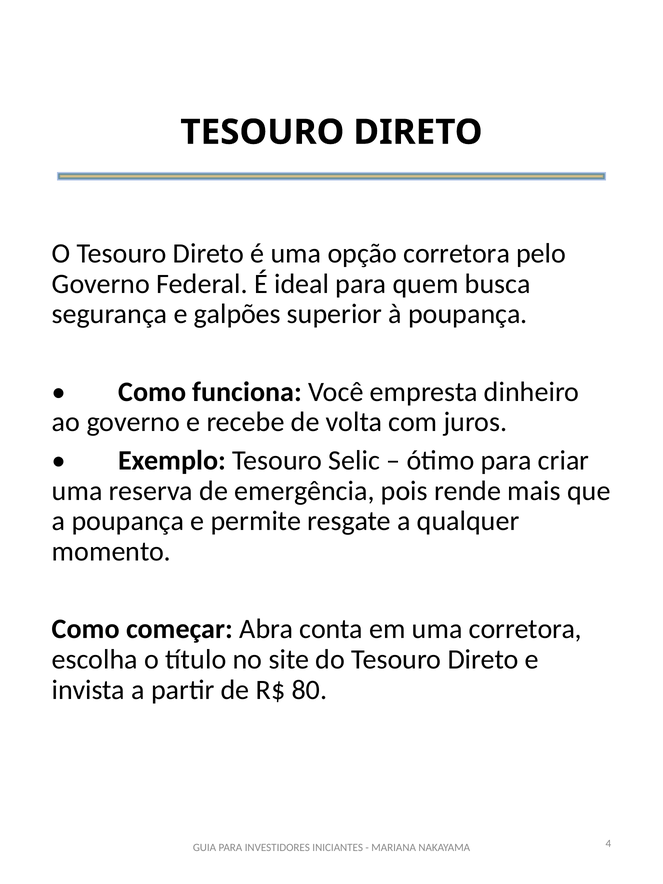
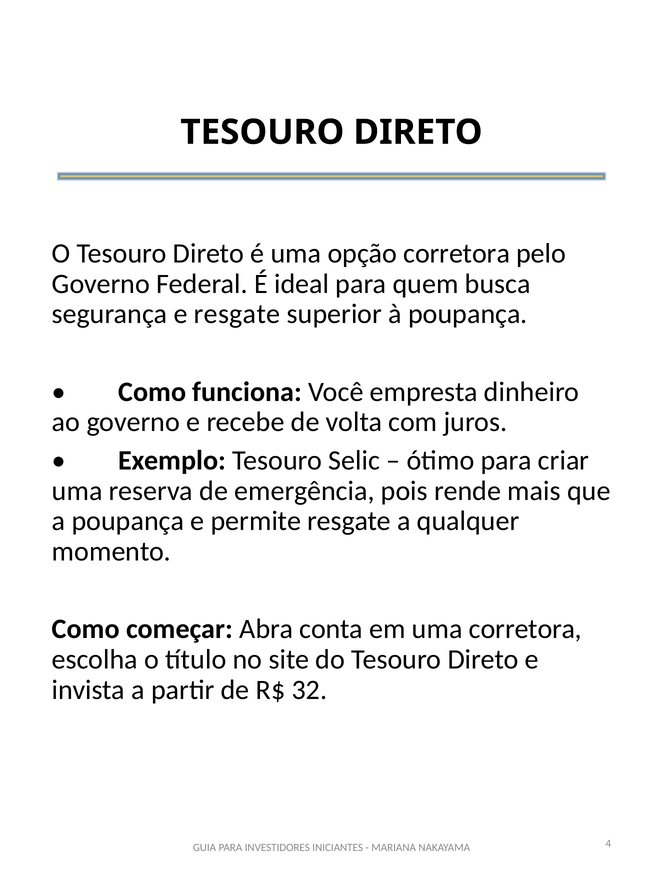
e galpões: galpões -> resgate (237, 314)
80: 80 -> 32 (309, 690)
